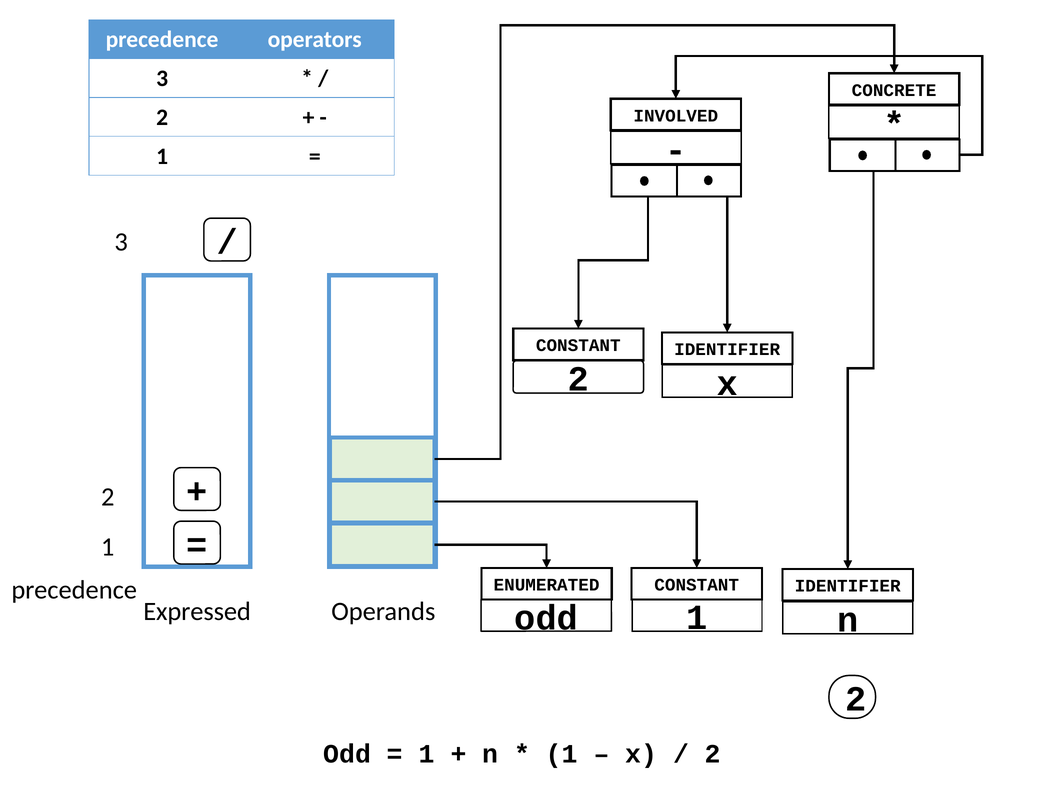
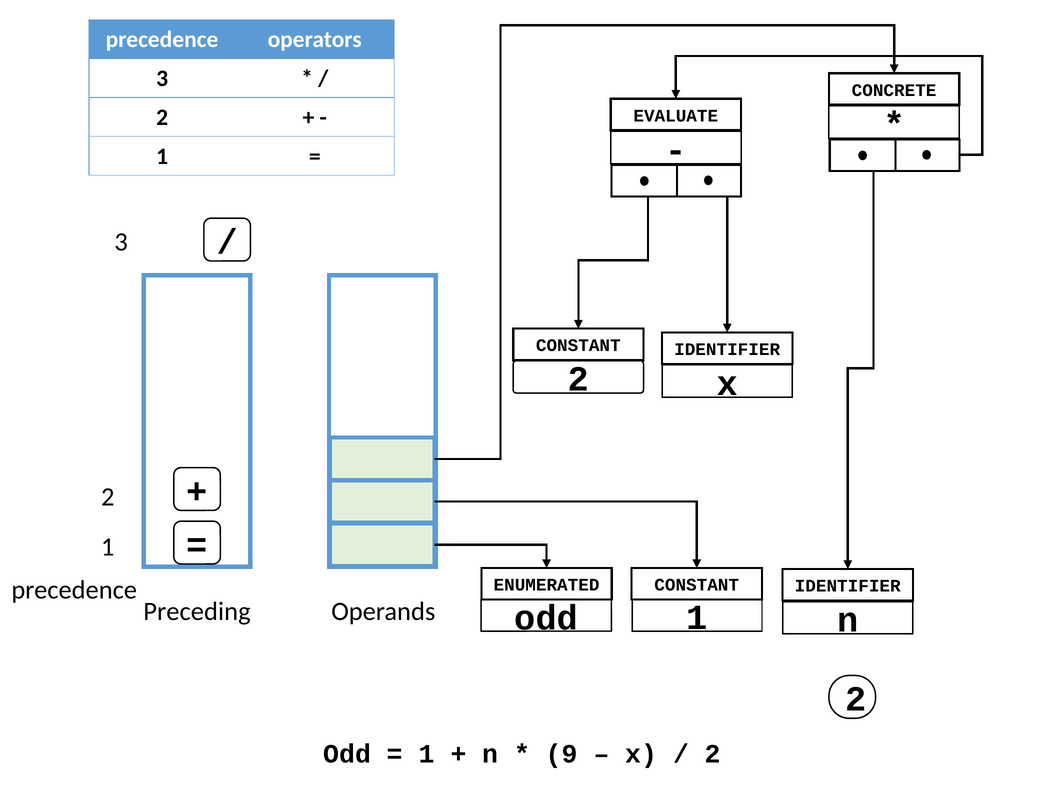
INVOLVED: INVOLVED -> EVALUATE (676, 116)
Expressed: Expressed -> Preceding (197, 611)
1: 1 -> 9 (562, 754)
